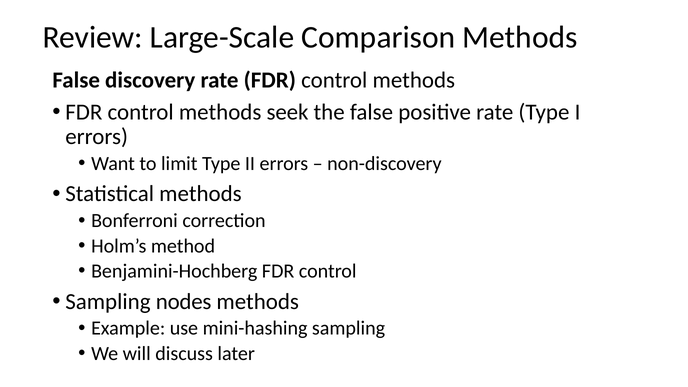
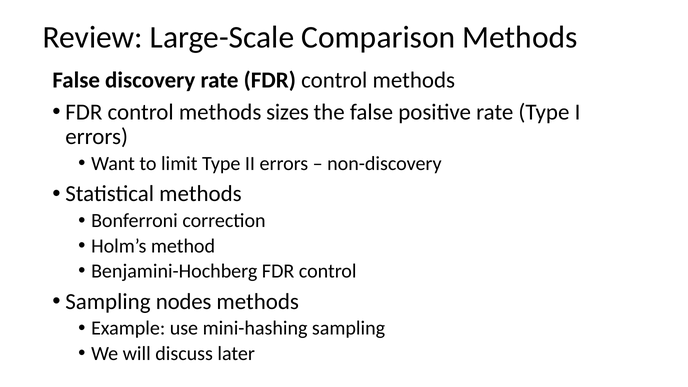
seek: seek -> sizes (288, 112)
